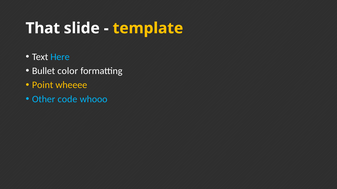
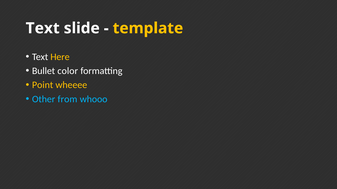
That: That -> Text (43, 28)
Here colour: light blue -> yellow (60, 57)
code: code -> from (67, 99)
